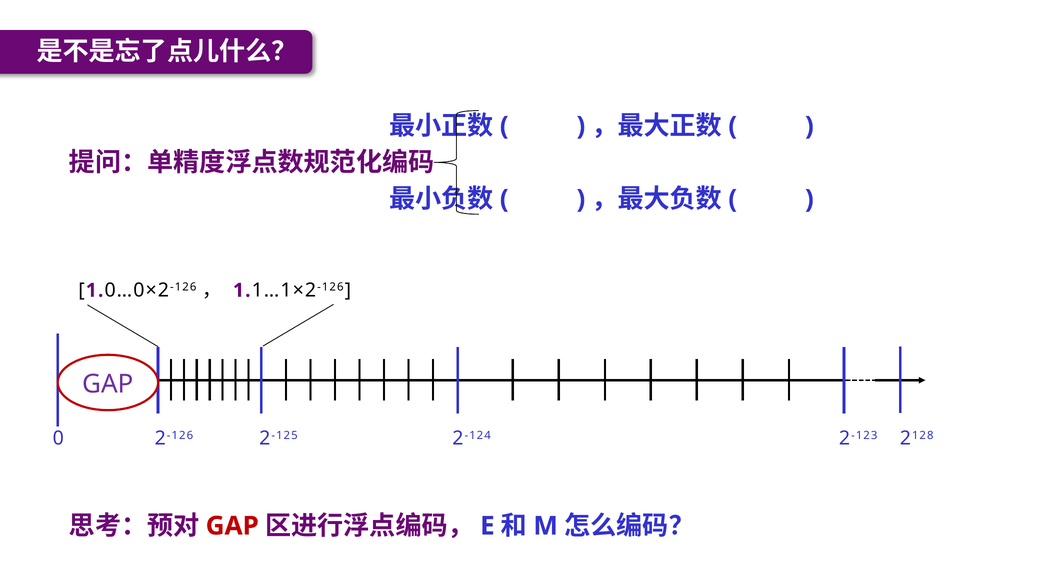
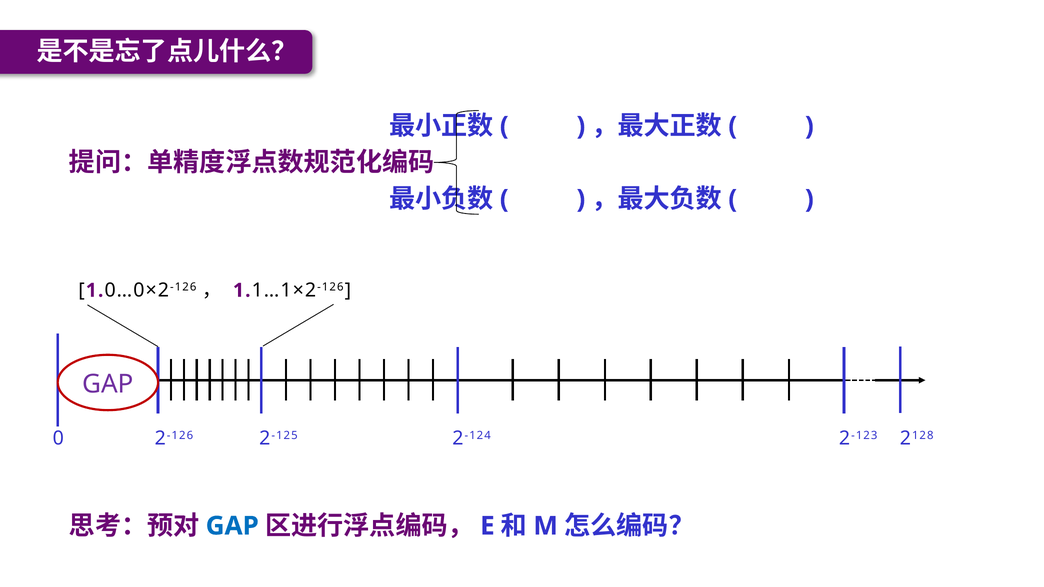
GAP colour: red -> blue (232, 526)
